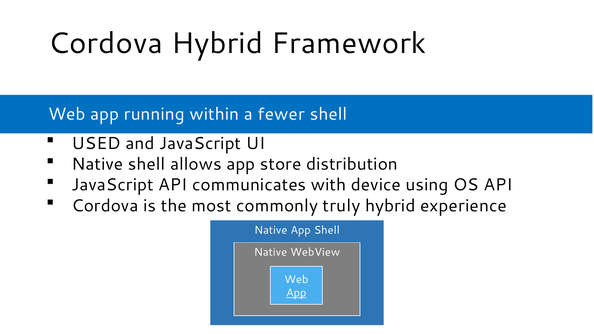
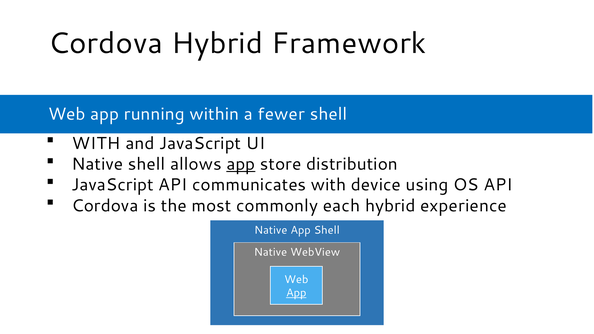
USED: USED -> WITH (96, 143)
app underline: none -> present (241, 164)
truly: truly -> each (342, 206)
